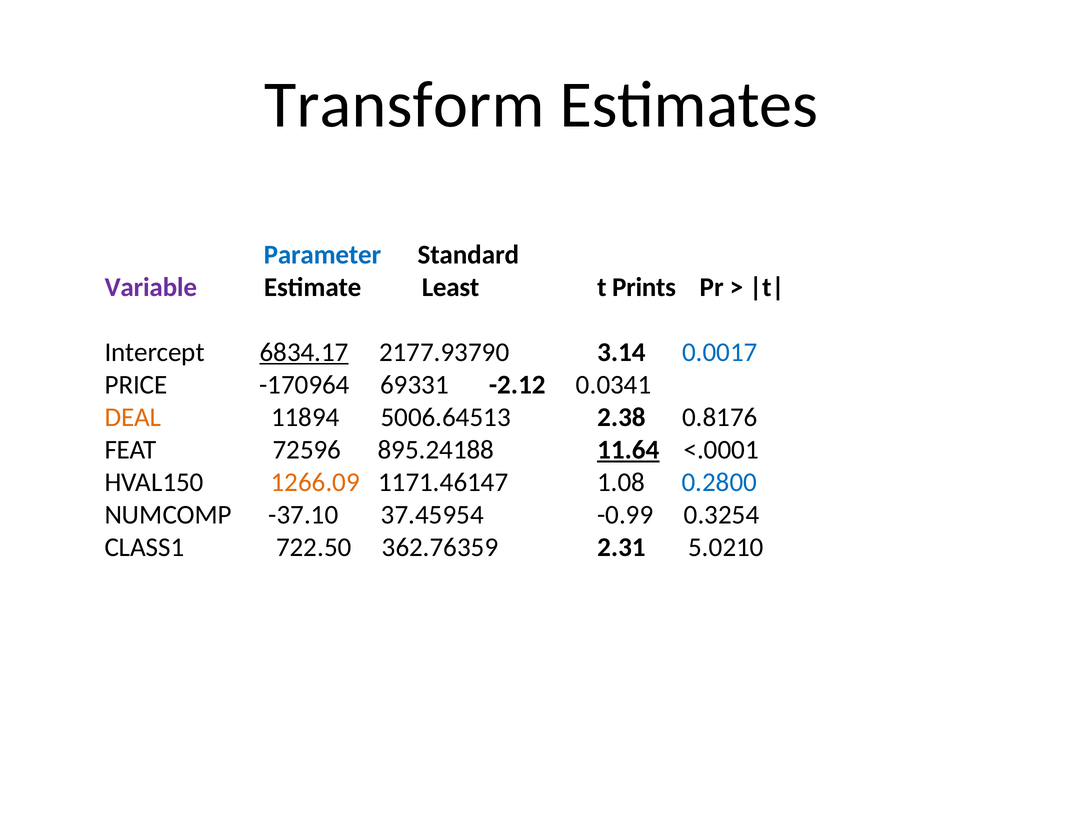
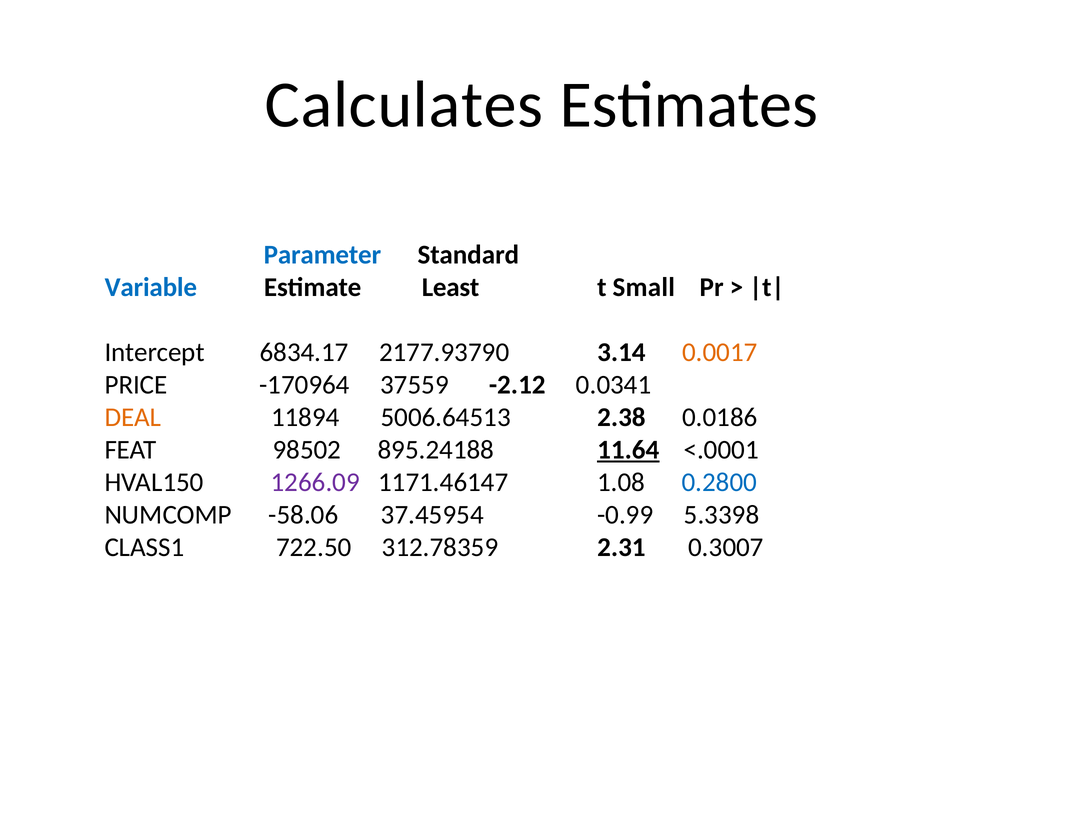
Transform: Transform -> Calculates (404, 105)
Variable colour: purple -> blue (151, 287)
Prints: Prints -> Small (644, 287)
6834.17 underline: present -> none (304, 352)
0.0017 colour: blue -> orange (720, 352)
69331: 69331 -> 37559 (415, 384)
0.8176: 0.8176 -> 0.0186 (720, 417)
72596: 72596 -> 98502 (307, 449)
1266.09 colour: orange -> purple (315, 482)
-37.10: -37.10 -> -58.06 (303, 514)
0.3254: 0.3254 -> 5.3398 (722, 514)
362.76359: 362.76359 -> 312.78359 (440, 547)
5.0210: 5.0210 -> 0.3007 (726, 547)
